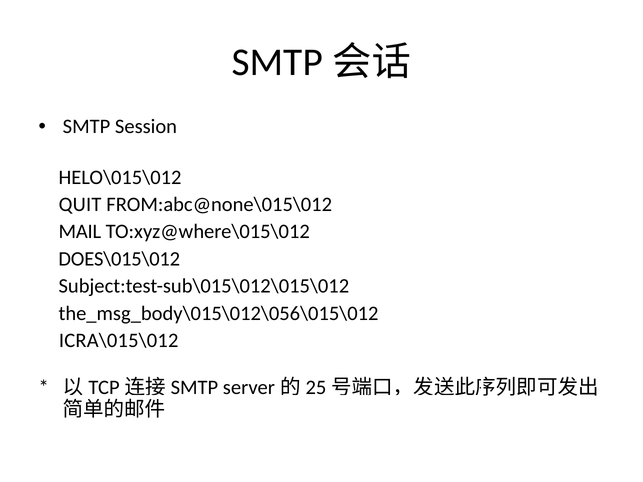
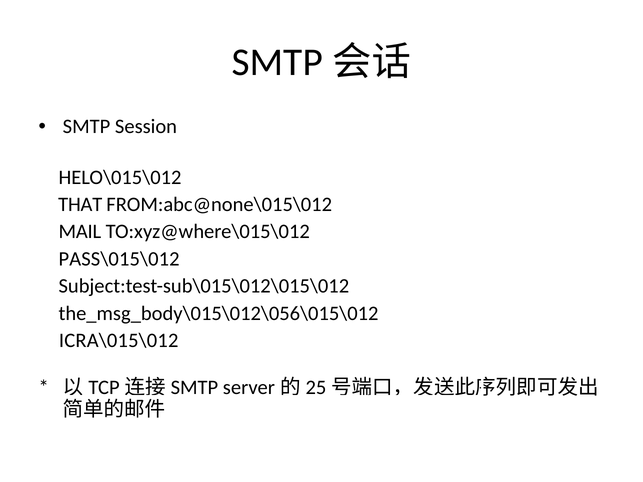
QUIT: QUIT -> THAT (80, 205)
DOES\015\012: DOES\015\012 -> PASS\015\012 (119, 259)
